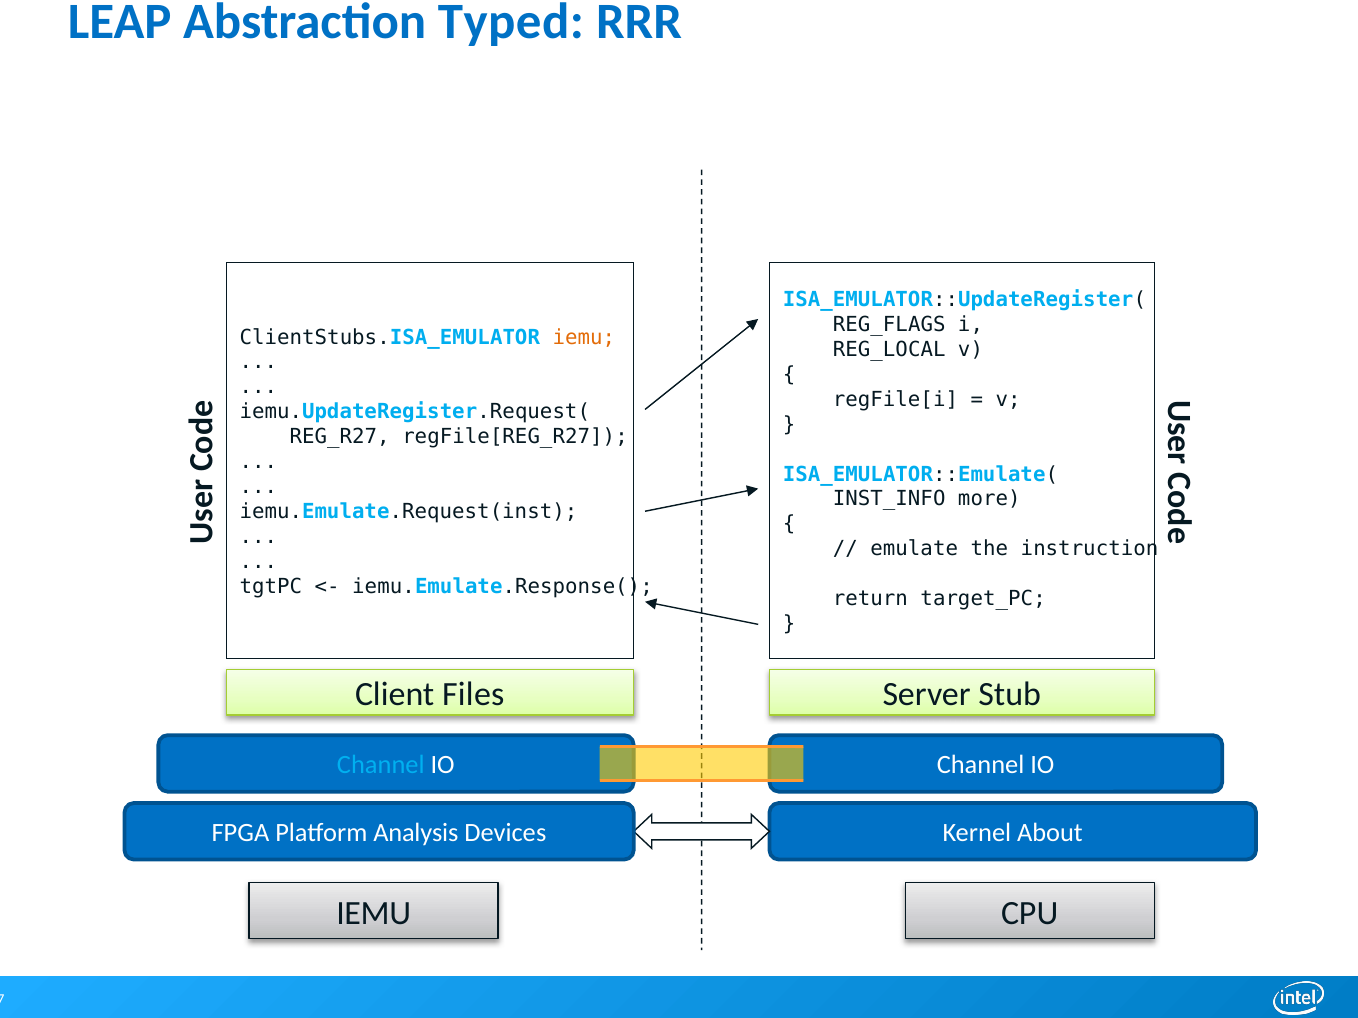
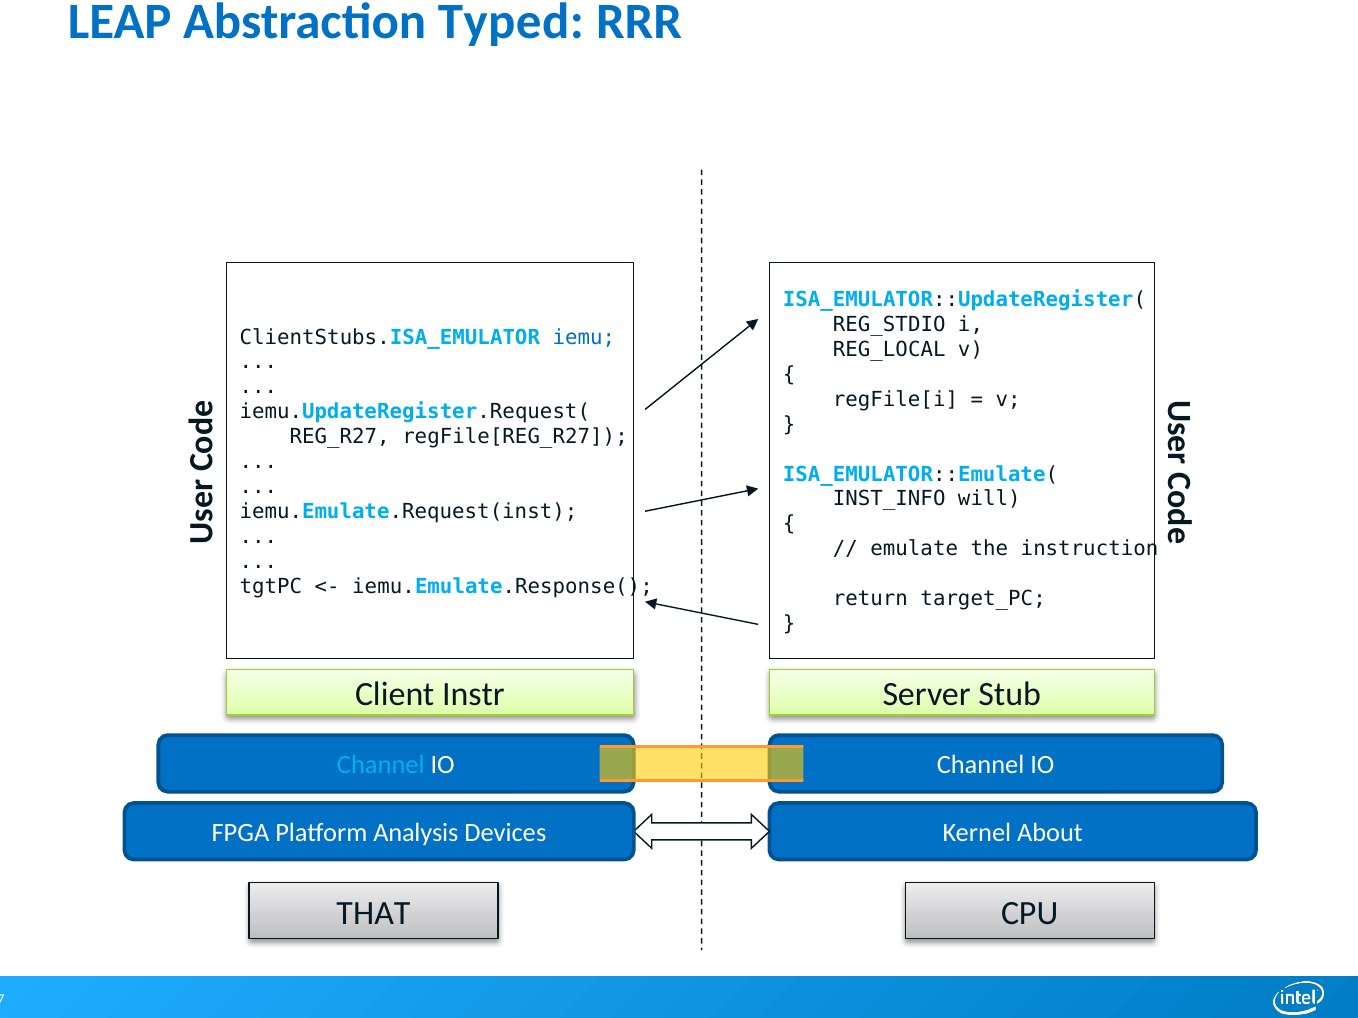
REG_FLAGS: REG_FLAGS -> REG_STDIO (889, 325)
iemu colour: orange -> blue (584, 337)
more: more -> will (989, 499)
Files: Files -> Instr (473, 695)
IEMU: IEMU -> THAT (373, 913)
